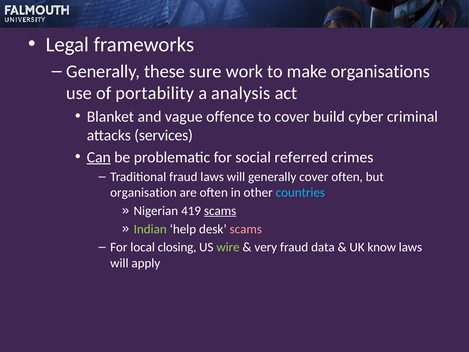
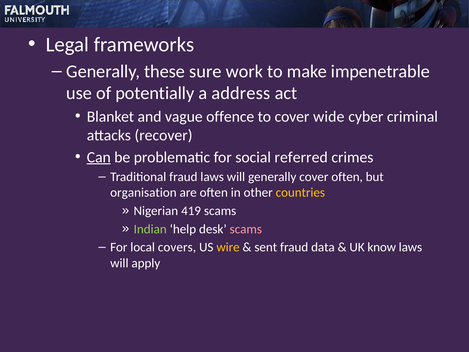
organisations: organisations -> impenetrable (380, 71)
portability: portability -> potentially (155, 93)
analysis: analysis -> address (241, 93)
build: build -> wide (329, 116)
services: services -> recover (164, 135)
countries colour: light blue -> yellow (300, 192)
scams underline: present -> none (220, 211)
closing: closing -> covers (177, 247)
wire colour: light green -> yellow (228, 247)
very: very -> sent (266, 247)
